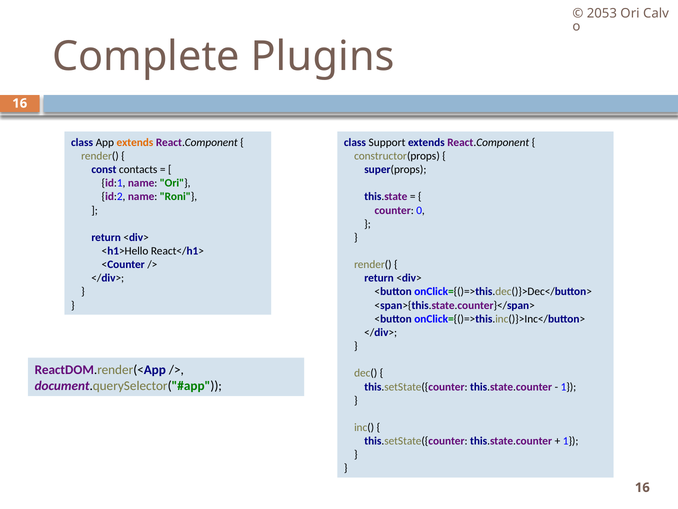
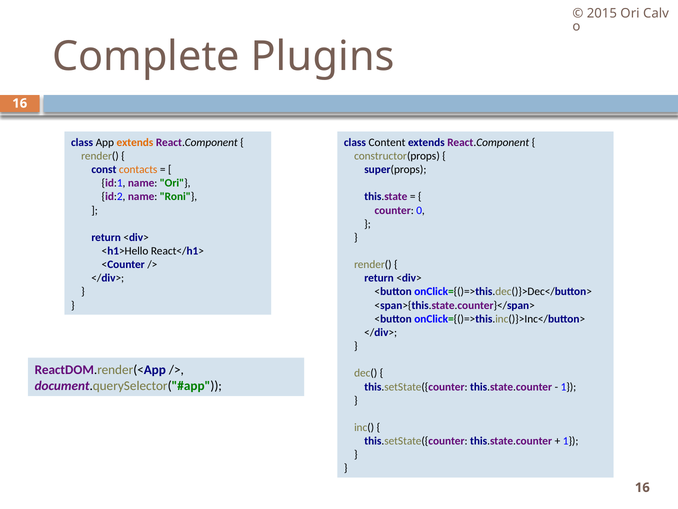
2053: 2053 -> 2015 (602, 13)
Support: Support -> Content (387, 142)
contacts colour: black -> orange (138, 169)
